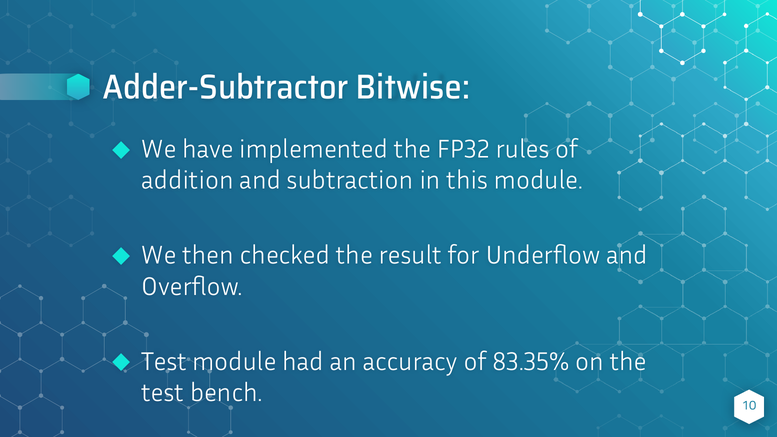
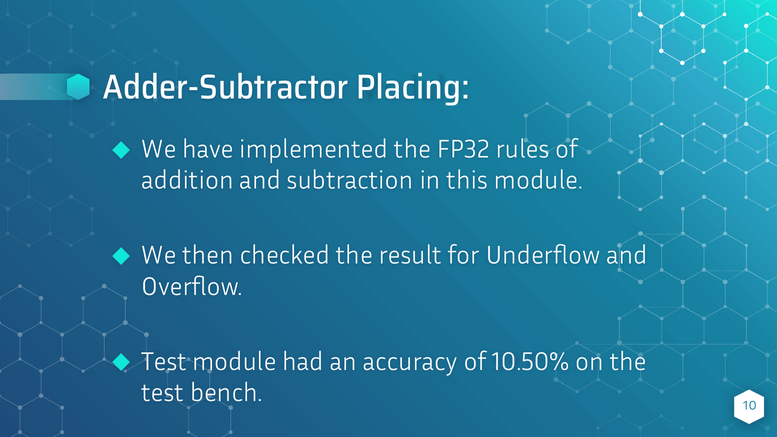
Bitwise: Bitwise -> Placing (413, 87)
83.35%: 83.35% -> 10.50% (531, 362)
